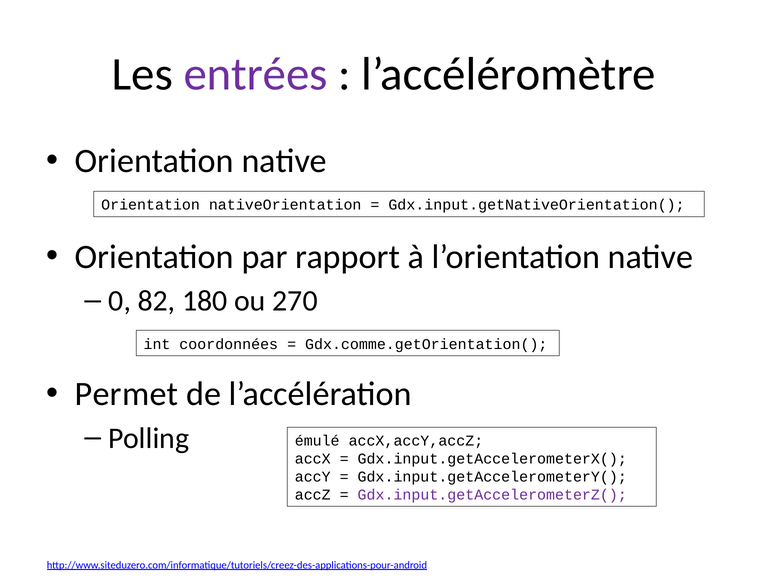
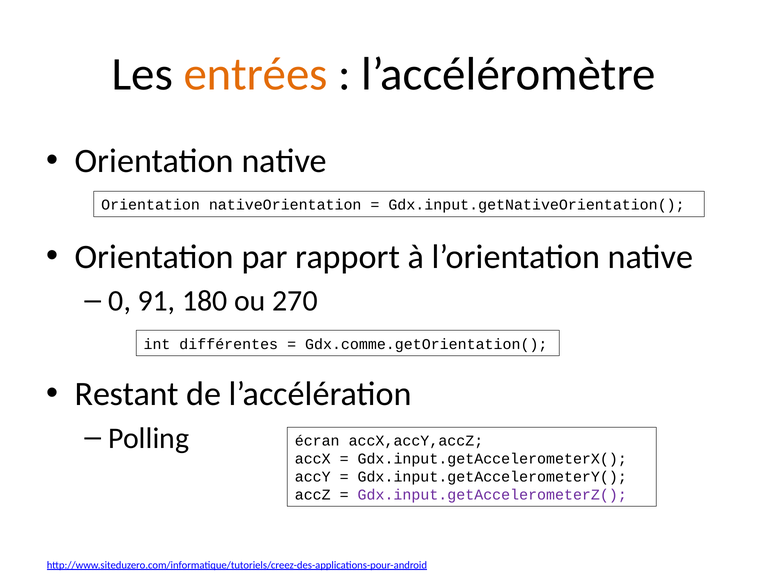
entrées colour: purple -> orange (256, 74)
82: 82 -> 91 (157, 301)
coordonnées: coordonnées -> différentes (229, 344)
Permet: Permet -> Restant (127, 394)
émulé: émulé -> écran (317, 441)
